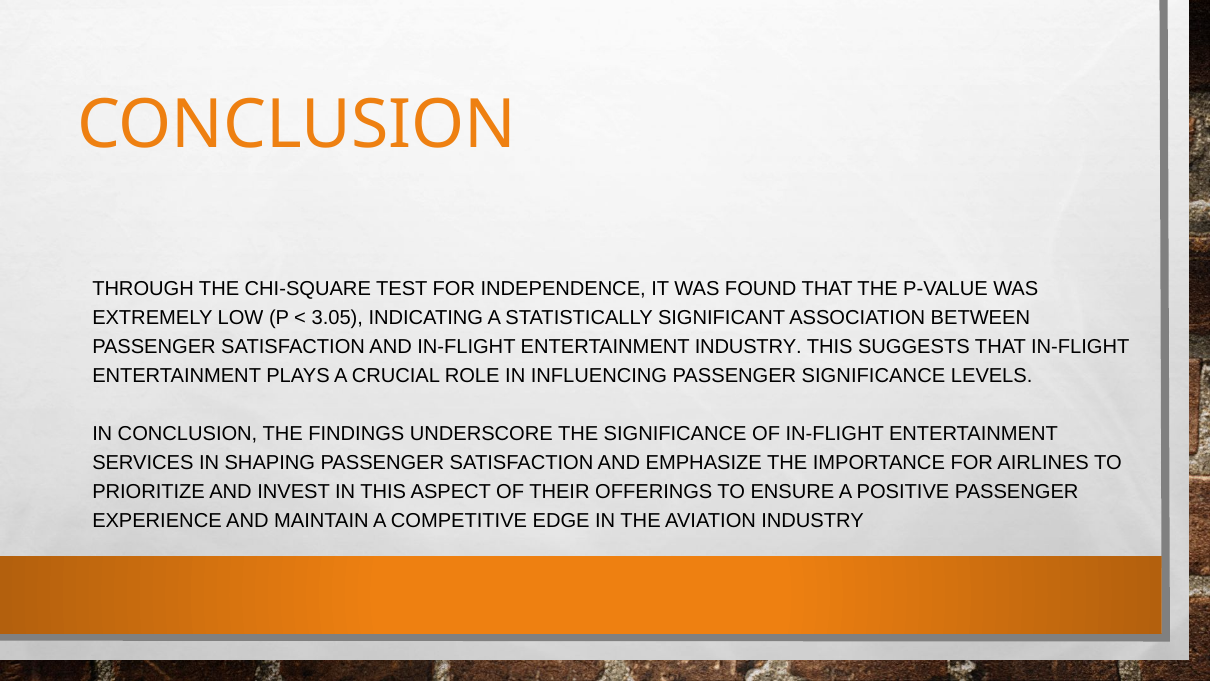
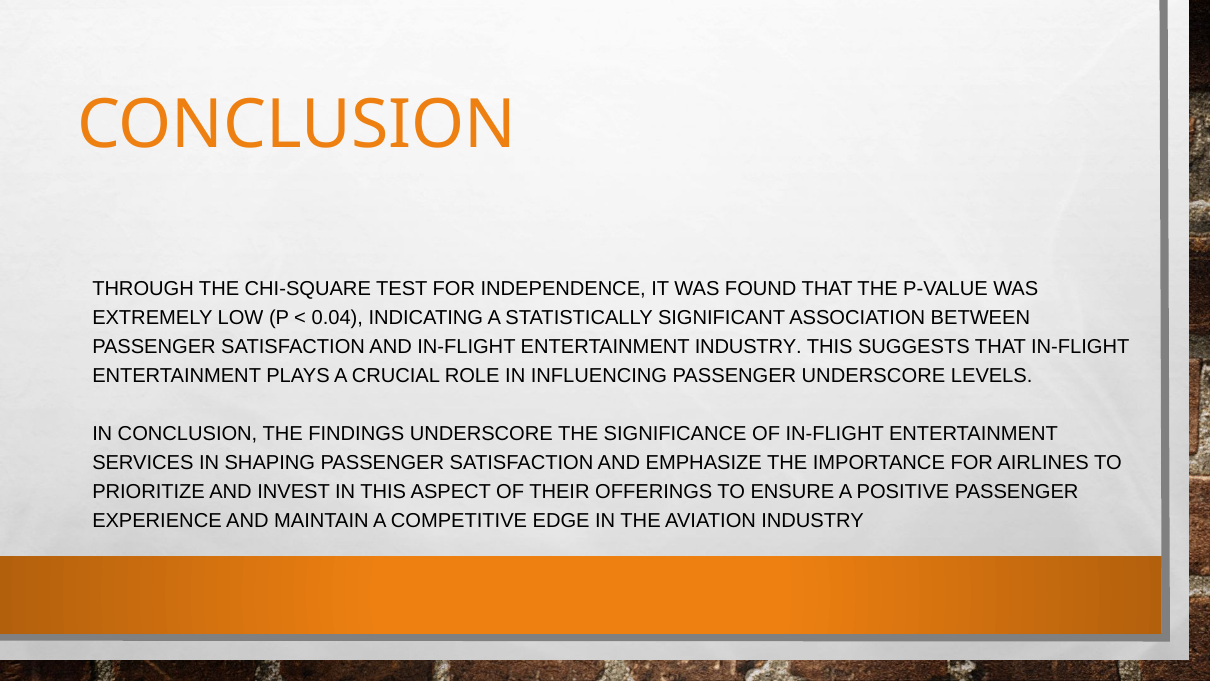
3.05: 3.05 -> 0.04 (337, 318)
PASSENGER SIGNIFICANCE: SIGNIFICANCE -> UNDERSCORE (873, 376)
